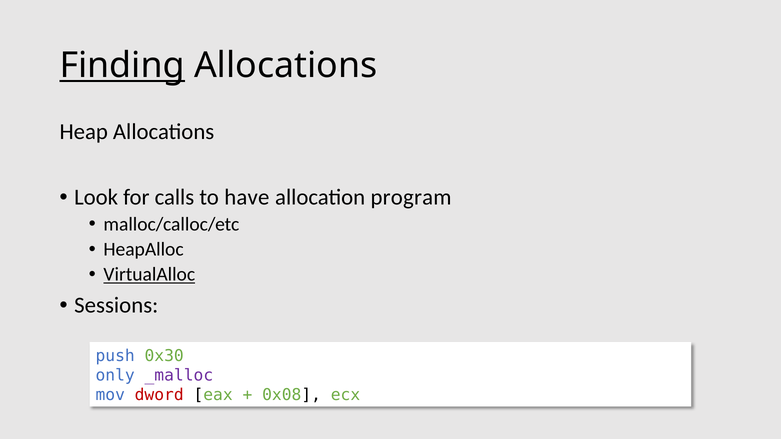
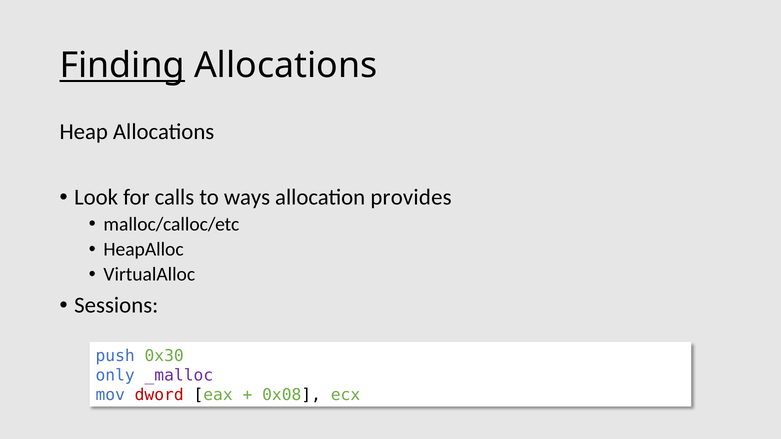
have: have -> ways (247, 198)
program: program -> provides (411, 198)
VirtualAlloc underline: present -> none (149, 275)
